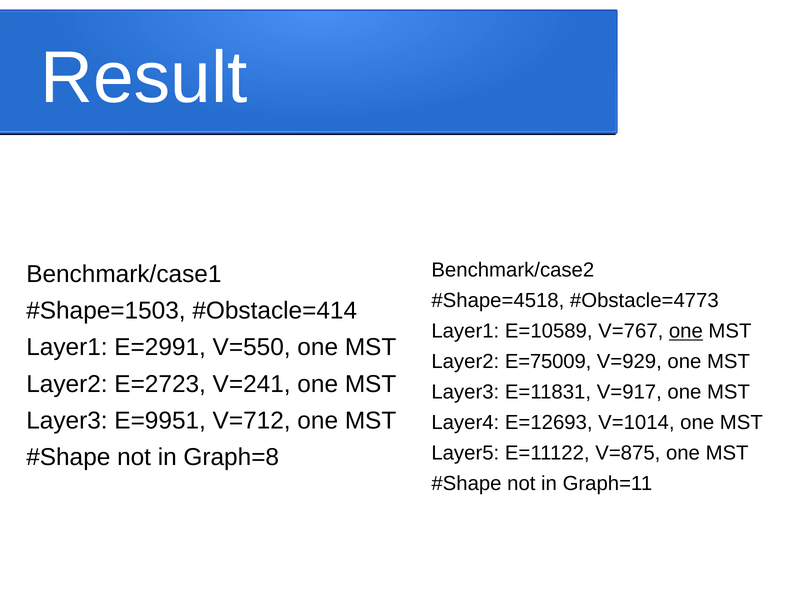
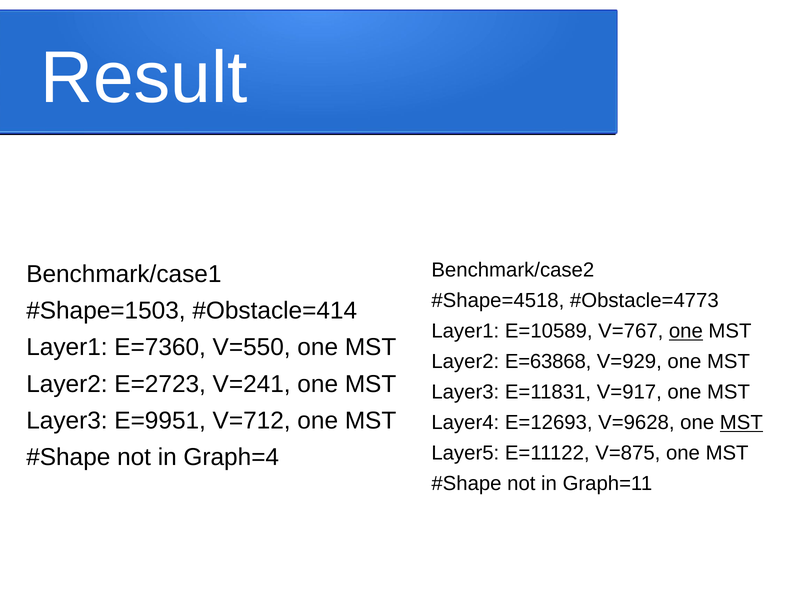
E=2991: E=2991 -> E=7360 (160, 347)
E=75009: E=75009 -> E=63868 (548, 362)
V=1014: V=1014 -> V=9628 (636, 423)
MST underline: none -> present (741, 423)
Graph=8: Graph=8 -> Graph=4 (231, 457)
